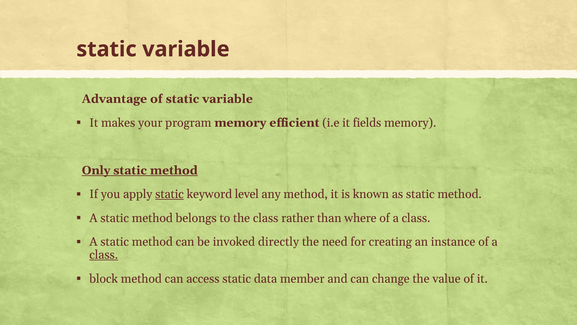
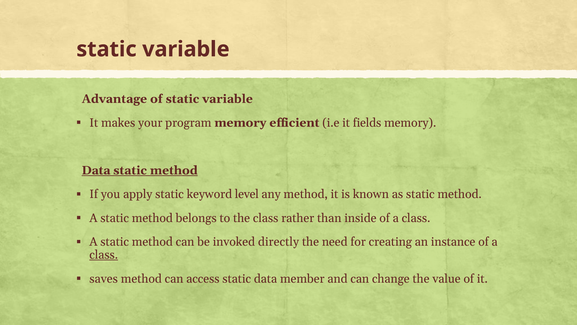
Only: Only -> Data (96, 170)
static underline: present -> none (170, 194)
where: where -> inside (360, 218)
block: block -> saves (104, 278)
